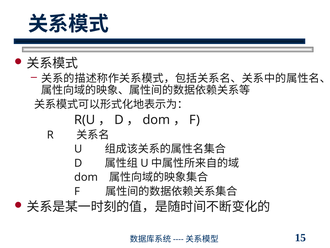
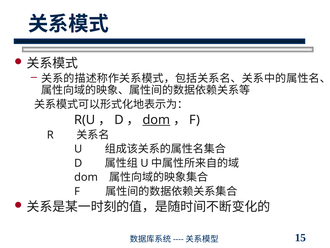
dom underline: none -> present (156, 120)
